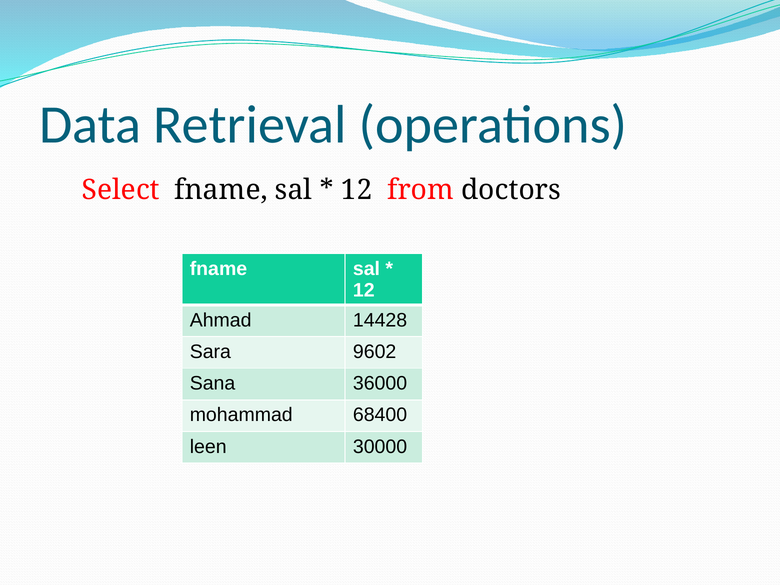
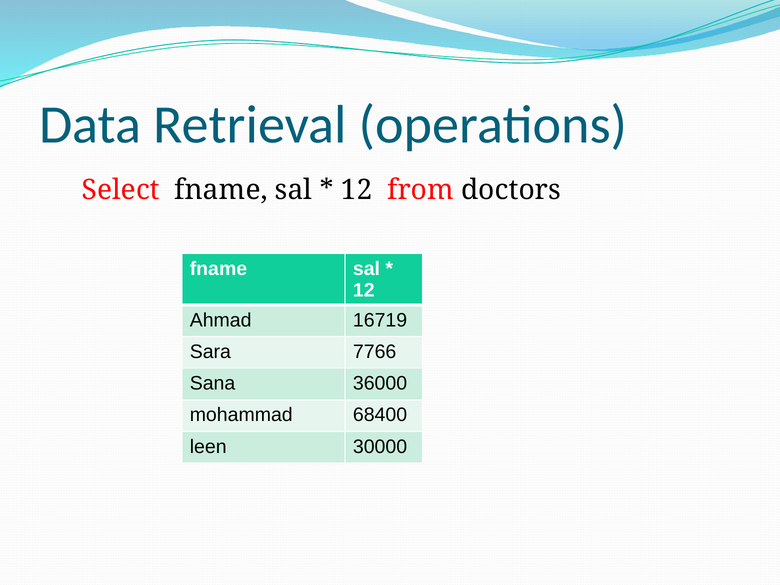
14428: 14428 -> 16719 (380, 320)
9602: 9602 -> 7766 (375, 352)
